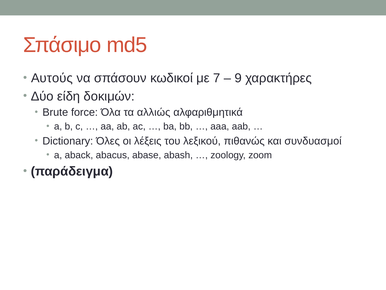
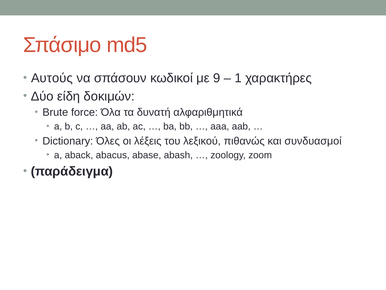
7: 7 -> 9 (217, 78)
9: 9 -> 1 (238, 78)
αλλιώς: αλλιώς -> δυνατή (154, 112)
